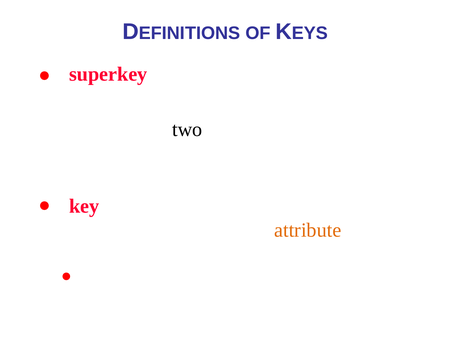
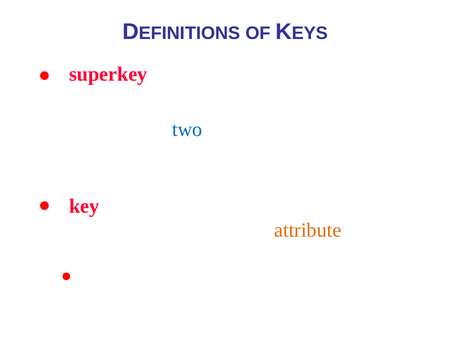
two colour: black -> blue (187, 129)
